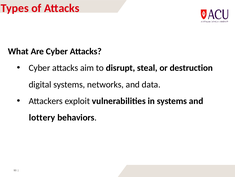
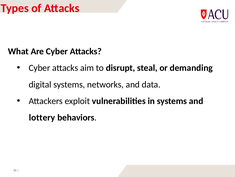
destruction: destruction -> demanding (191, 68)
